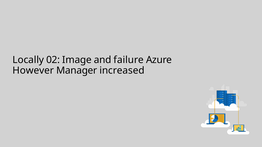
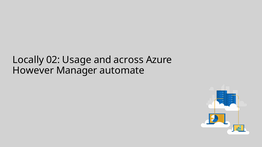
Image: Image -> Usage (77, 60)
failure: failure -> across (129, 60)
increased: increased -> automate (122, 71)
